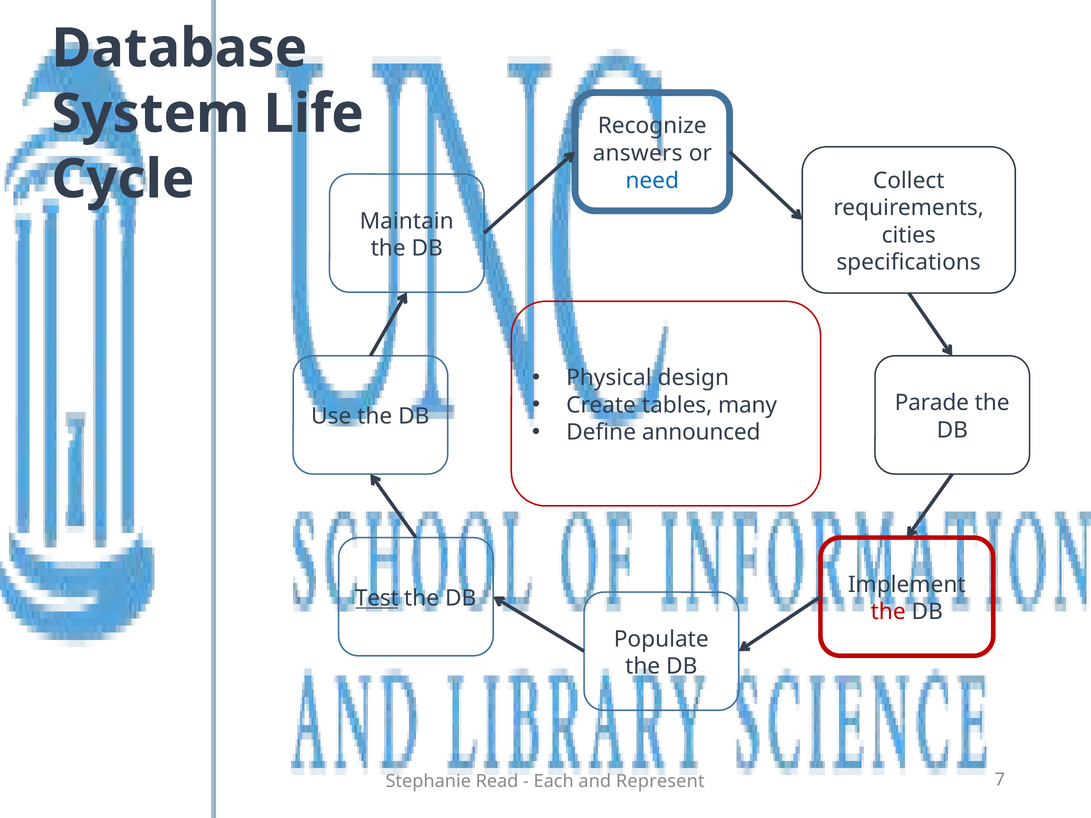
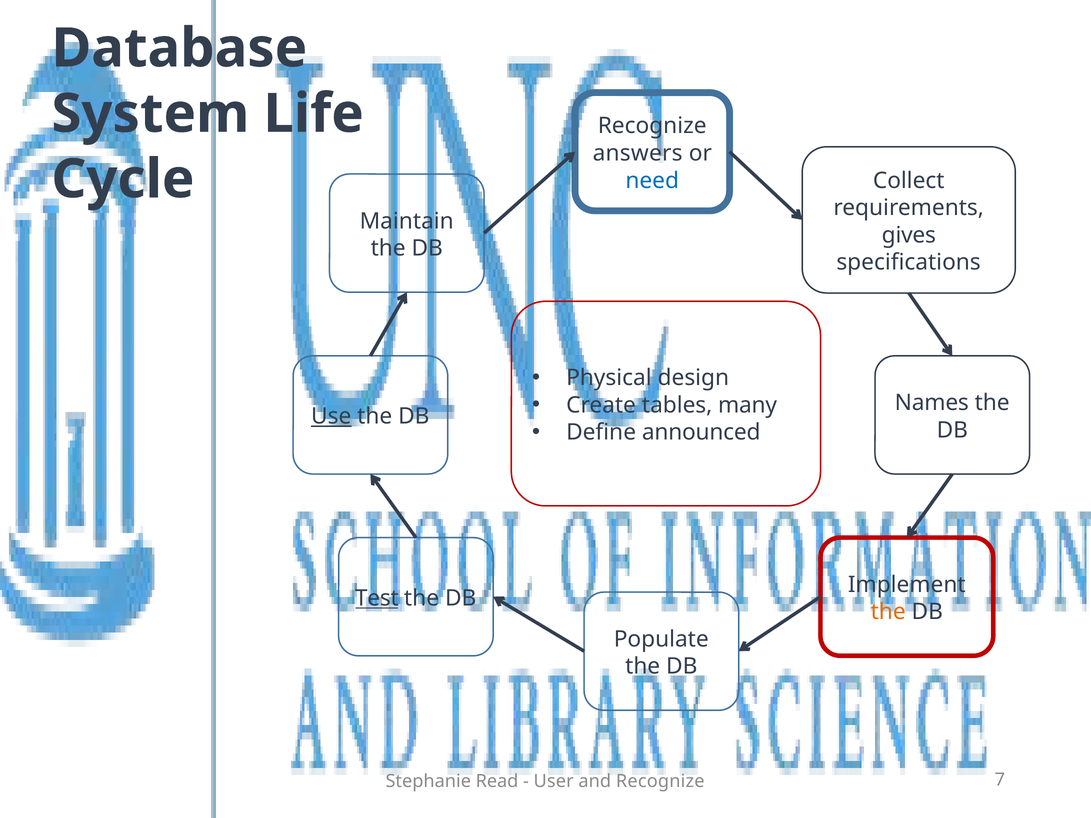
cities: cities -> gives (909, 235)
Parade: Parade -> Names (932, 403)
Use underline: none -> present (331, 417)
the colour: red -> orange (888, 612)
Each: Each -> User (554, 781)
and Represent: Represent -> Recognize (660, 781)
